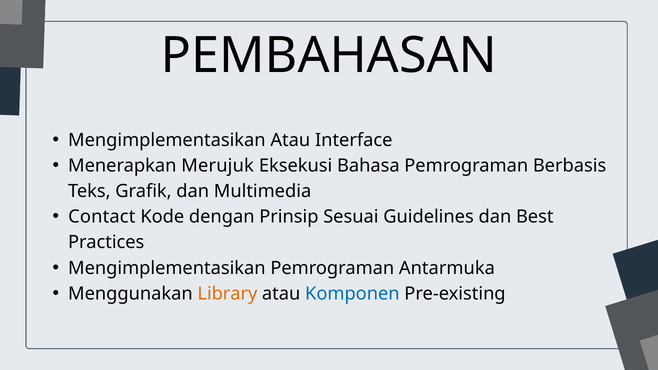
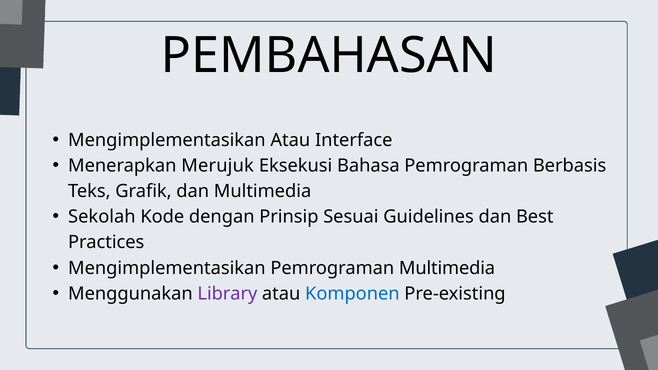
Contact: Contact -> Sekolah (102, 217)
Pemrograman Antarmuka: Antarmuka -> Multimedia (447, 268)
Library colour: orange -> purple (227, 294)
